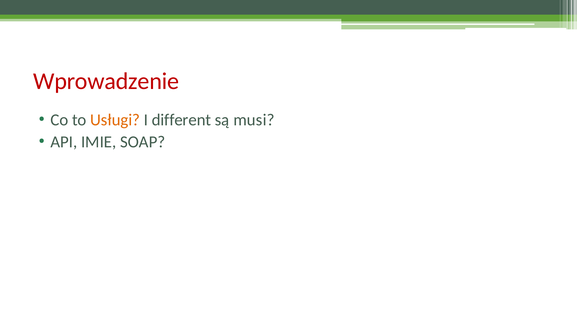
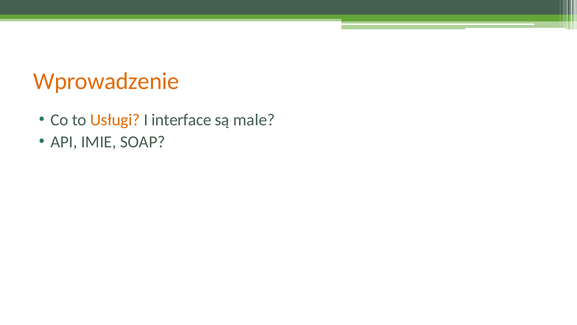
Wprowadzenie colour: red -> orange (106, 81)
different: different -> interface (181, 120)
musi: musi -> male (254, 120)
